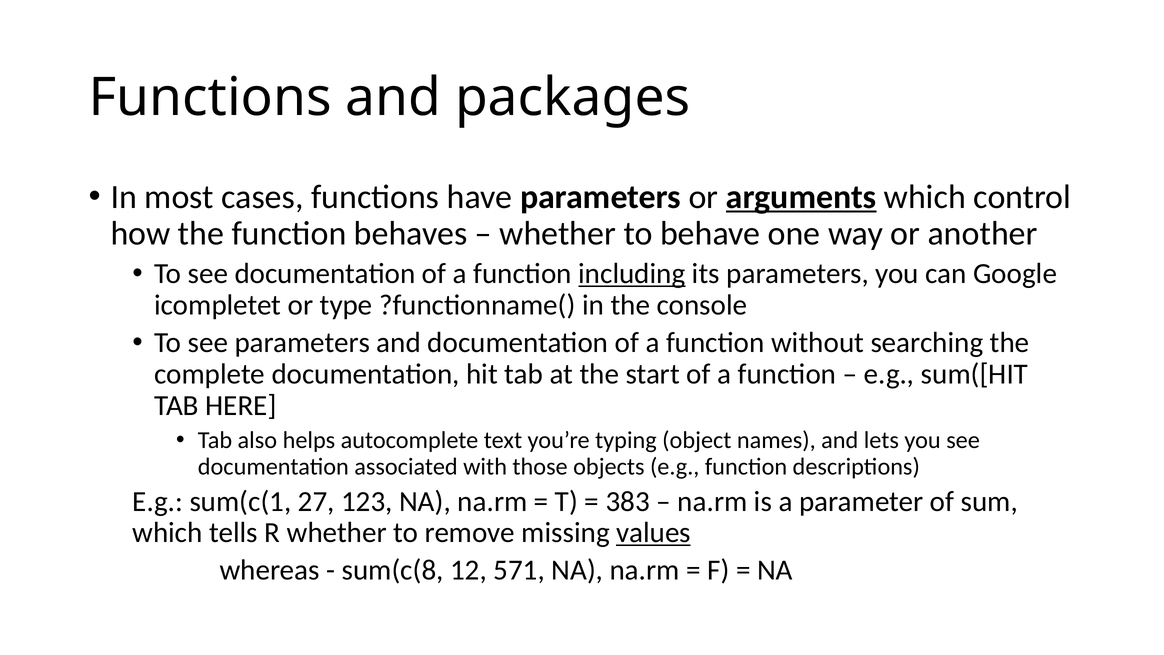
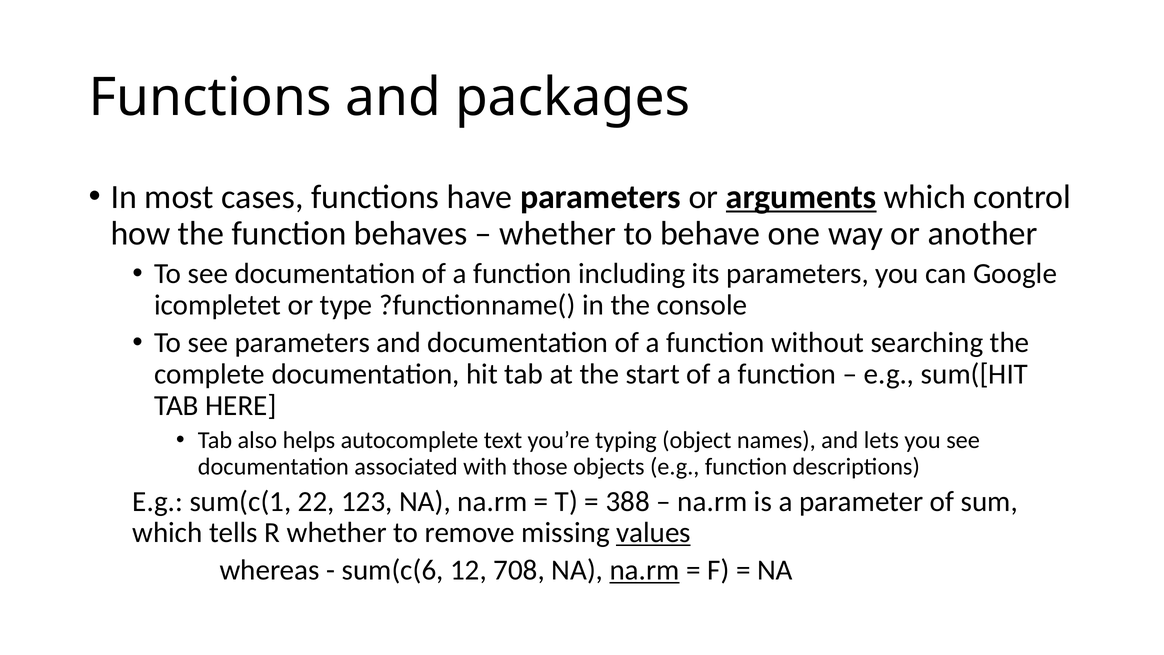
including underline: present -> none (632, 274)
27: 27 -> 22 (316, 501)
383: 383 -> 388 (628, 501)
sum(c(8: sum(c(8 -> sum(c(6 (393, 570)
571: 571 -> 708 (519, 570)
na.rm underline: none -> present (645, 570)
